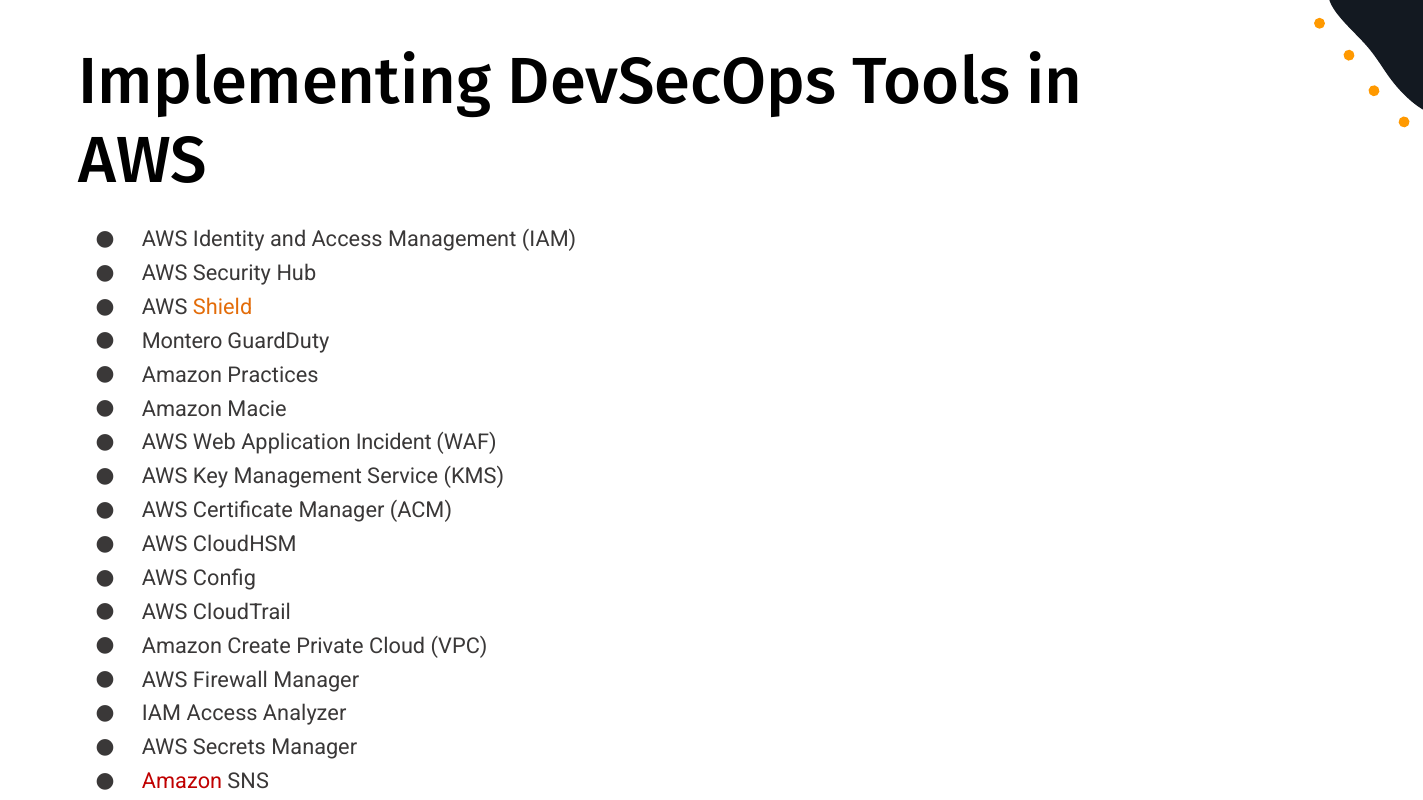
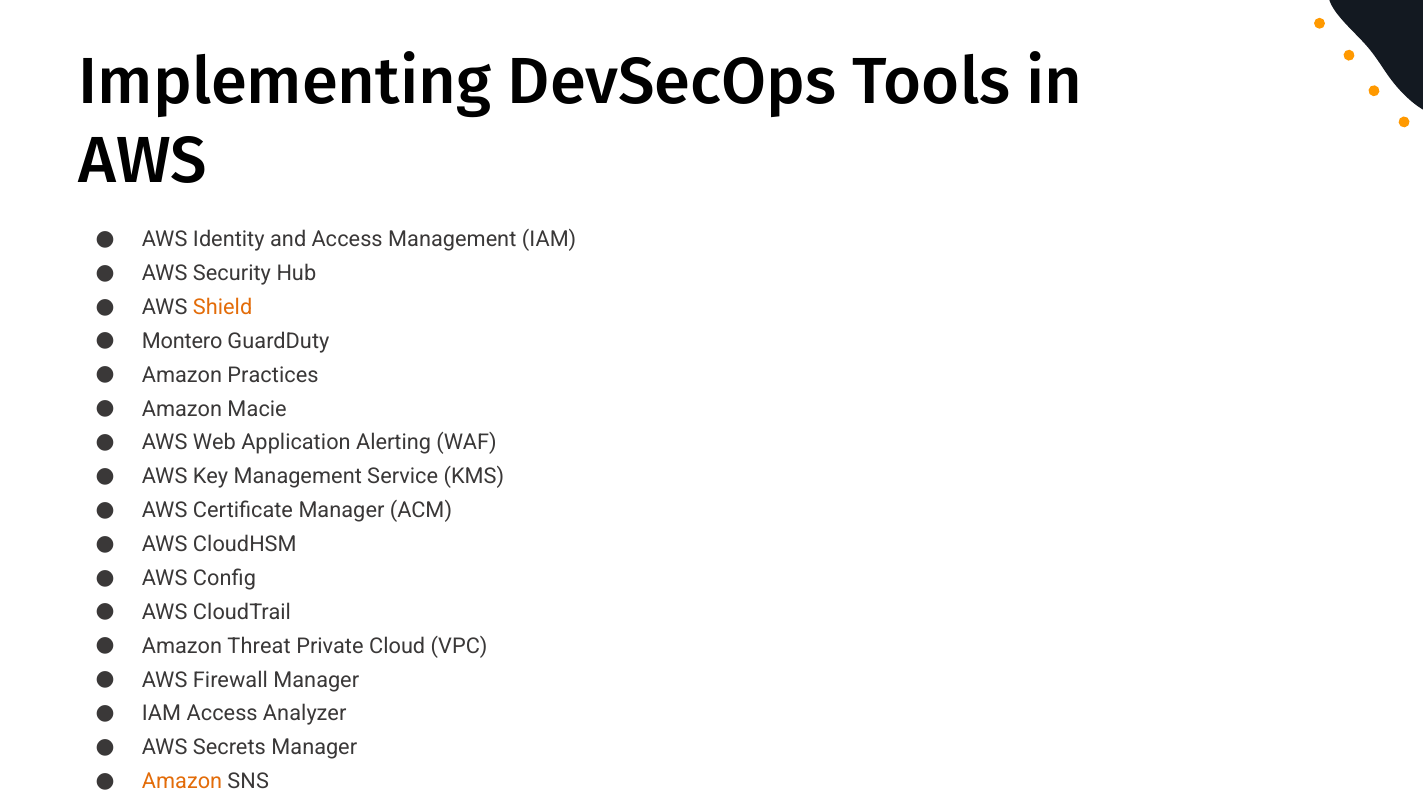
Incident: Incident -> Alerting (394, 443)
Create: Create -> Threat (259, 646)
Amazon colour: red -> orange (182, 782)
